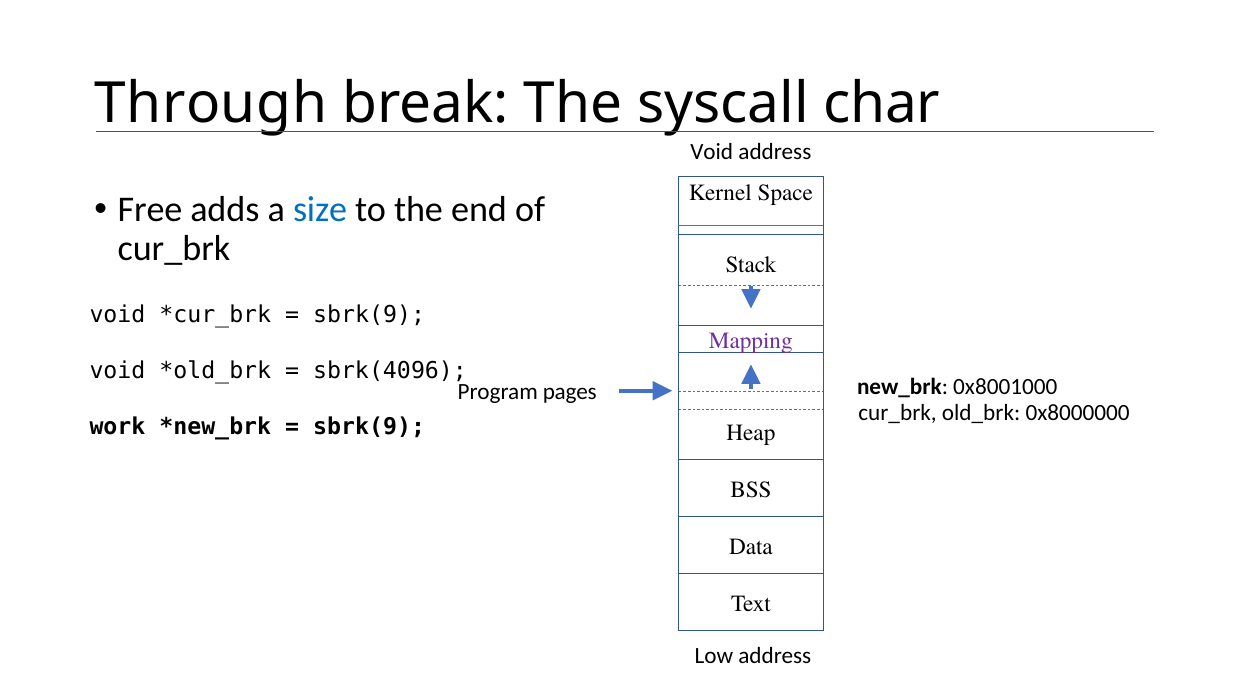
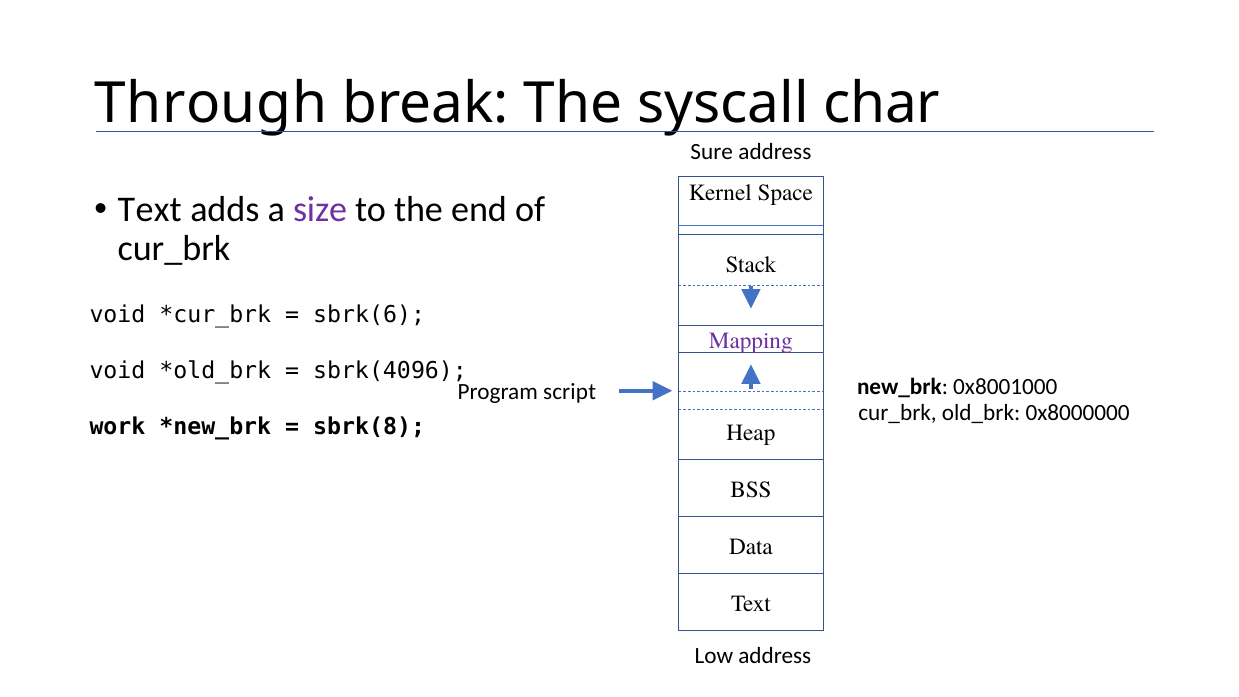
Void: Void -> Sure (712, 152)
Free: Free -> Text (150, 209)
size colour: blue -> purple (320, 209)
sbrk(9: sbrk(9 -> sbrk(6 (369, 315)
pages: pages -> script (570, 392)
sbrk(9: sbrk(9 -> sbrk(8 (369, 426)
